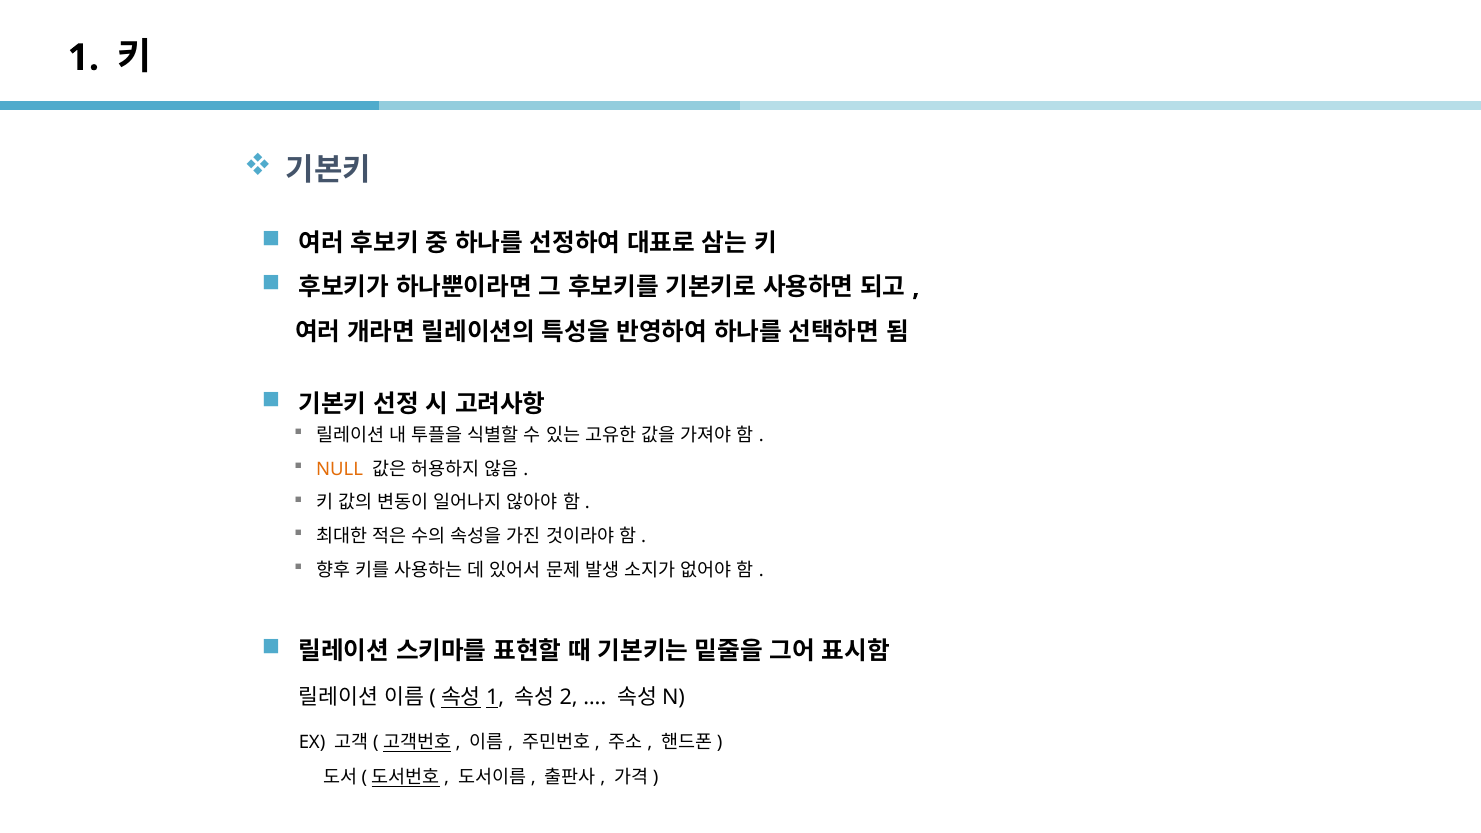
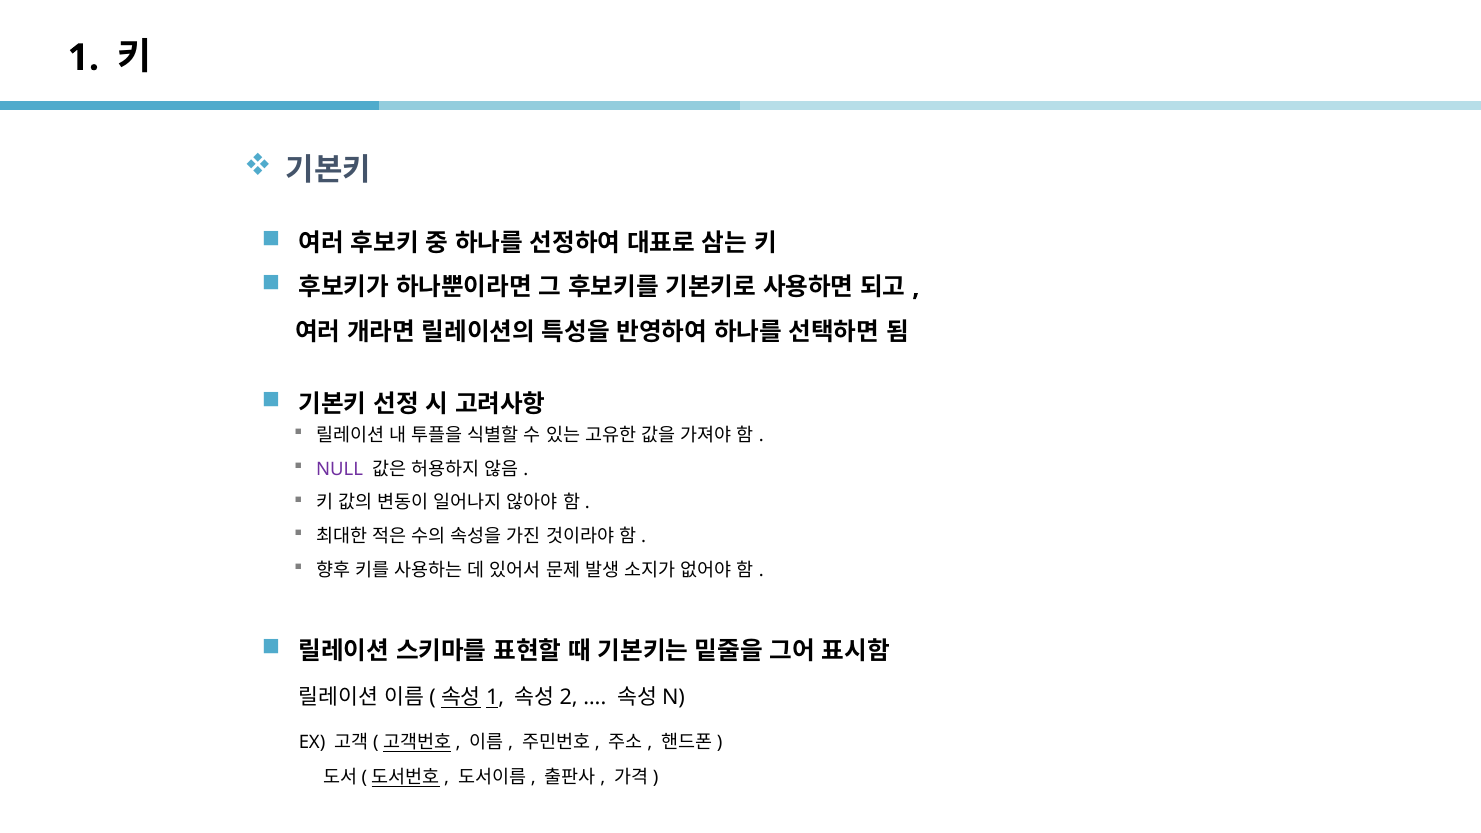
NULL colour: orange -> purple (340, 469)
